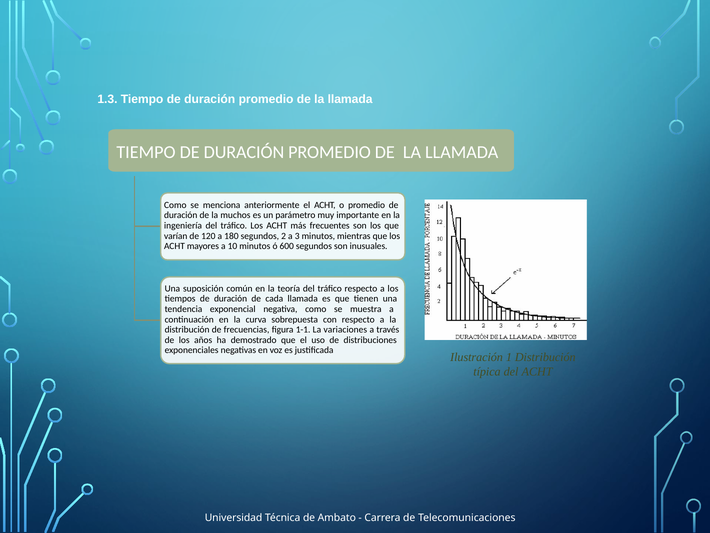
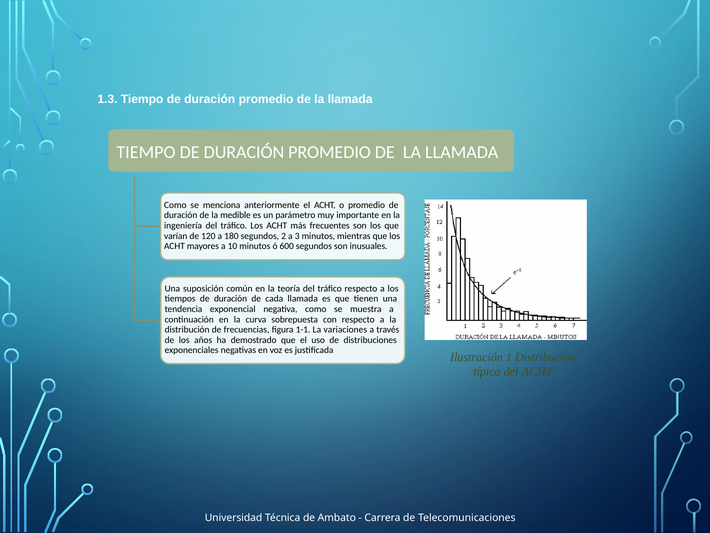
muchos: muchos -> medible (236, 215)
